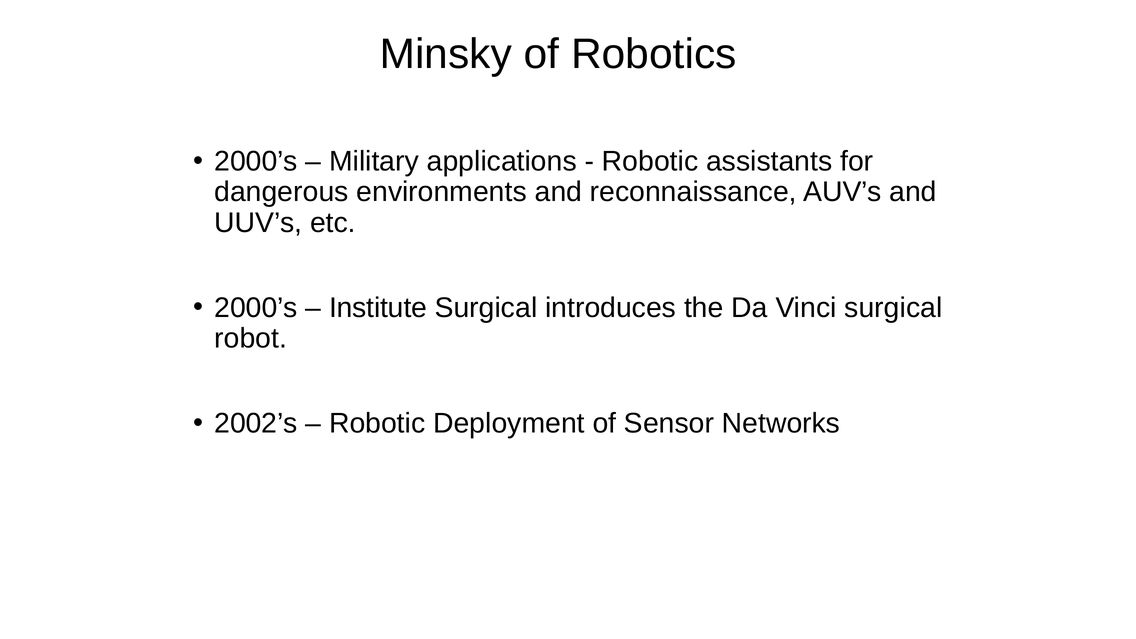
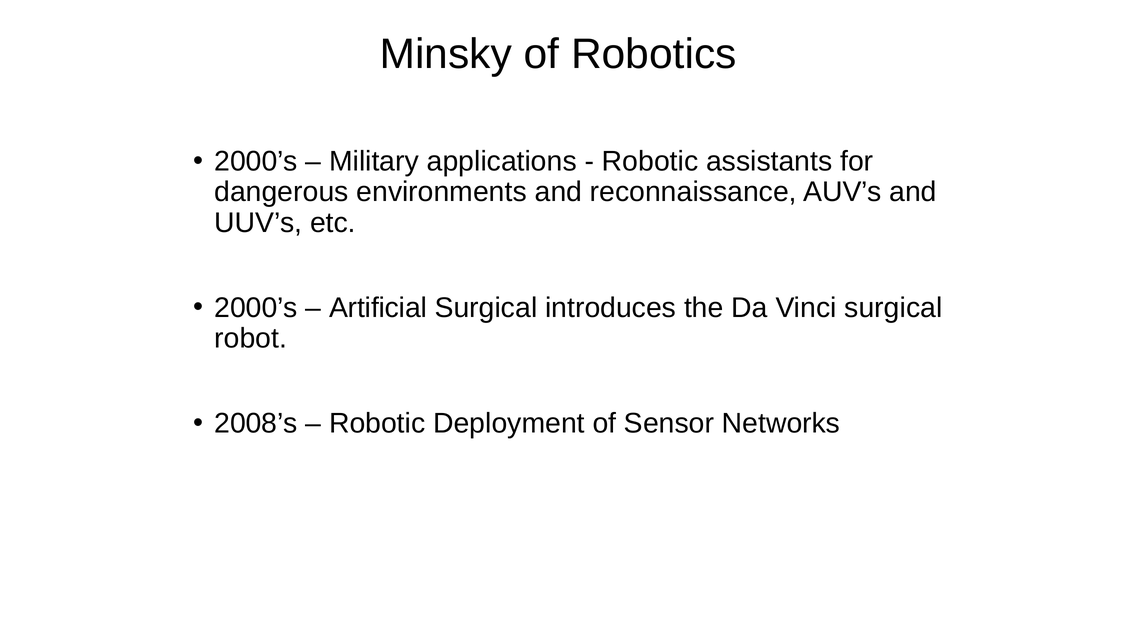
Institute: Institute -> Artificial (378, 308)
2002’s: 2002’s -> 2008’s (256, 423)
